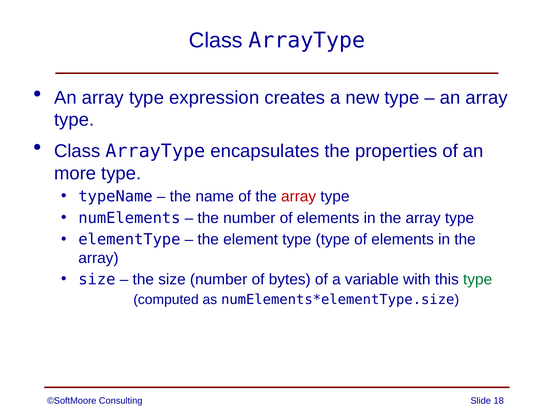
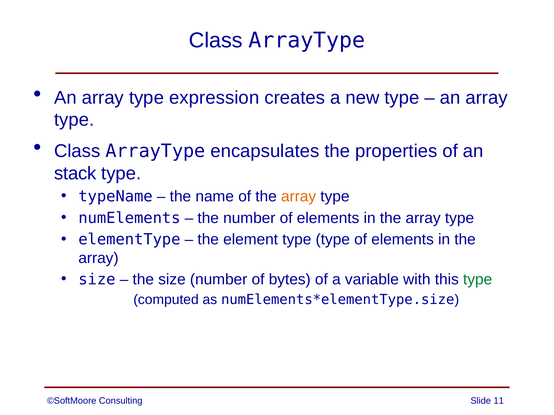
more: more -> stack (75, 173)
array colour: red -> orange (299, 197)
18: 18 -> 11 (499, 401)
